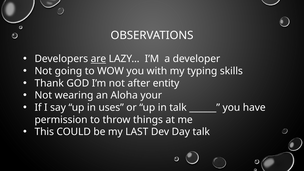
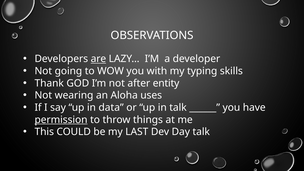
your: your -> uses (151, 95)
uses: uses -> data (111, 108)
permission underline: none -> present (61, 120)
